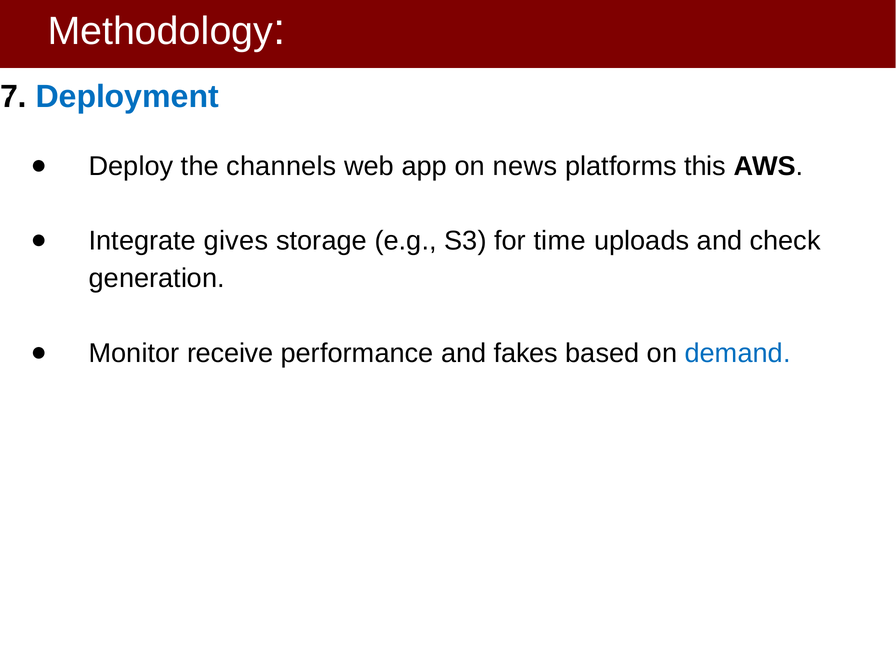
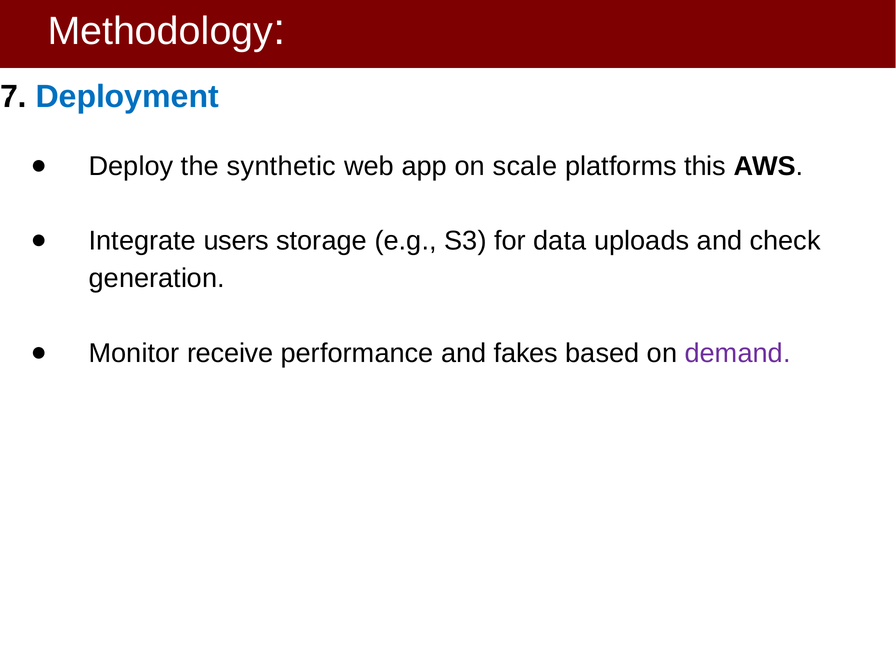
channels: channels -> synthetic (281, 166)
news: news -> scale (525, 166)
gives: gives -> users (236, 241)
time: time -> data (560, 241)
demand colour: blue -> purple (738, 353)
